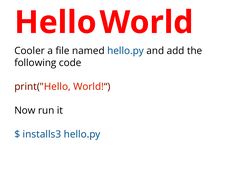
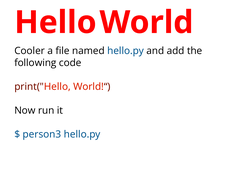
installs3: installs3 -> person3 (42, 135)
